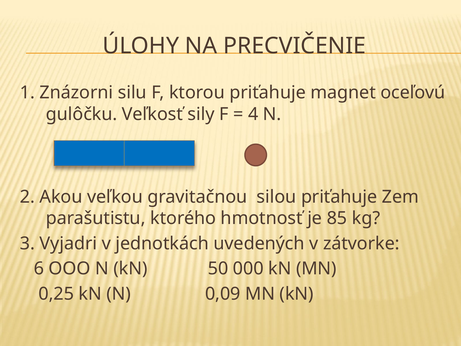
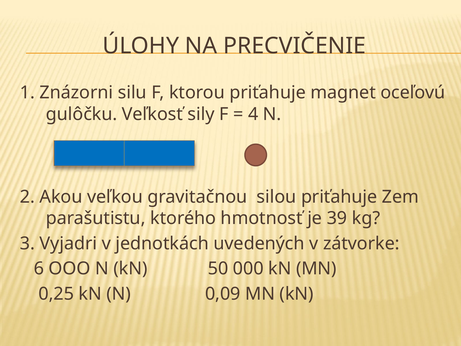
85: 85 -> 39 (337, 218)
